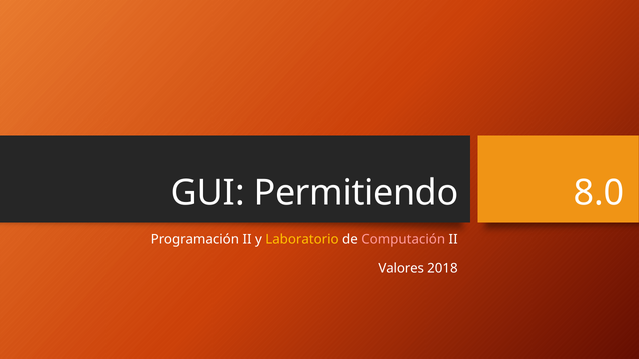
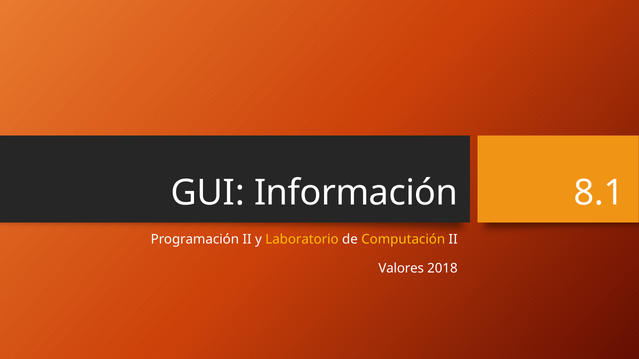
Permitiendo: Permitiendo -> Información (356, 193)
8.0: 8.0 -> 8.1 (599, 193)
Computación colour: pink -> yellow (403, 240)
